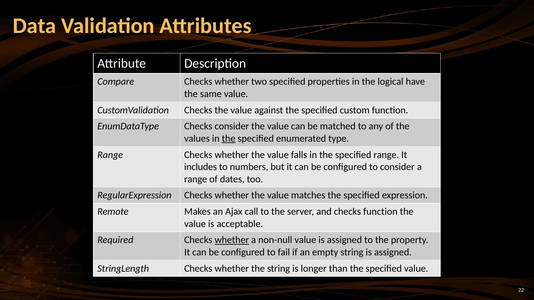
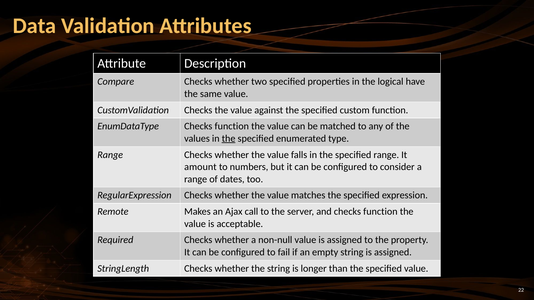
EnumDataType Checks consider: consider -> function (232, 126)
includes: includes -> amount (200, 167)
whether underline: present -> none (232, 240)
